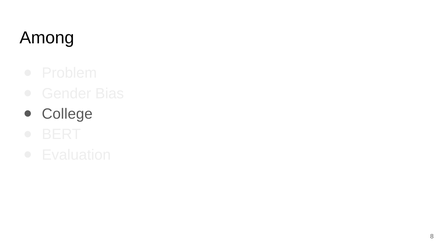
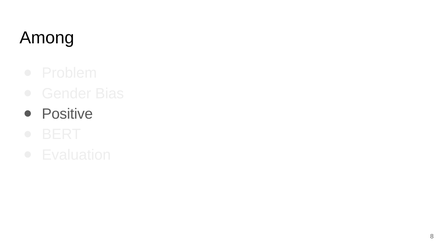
College: College -> Positive (67, 114)
